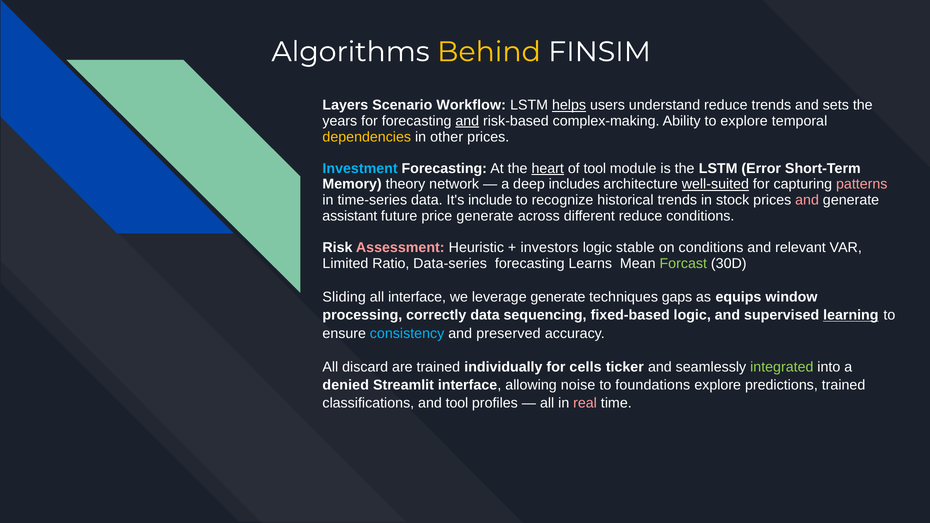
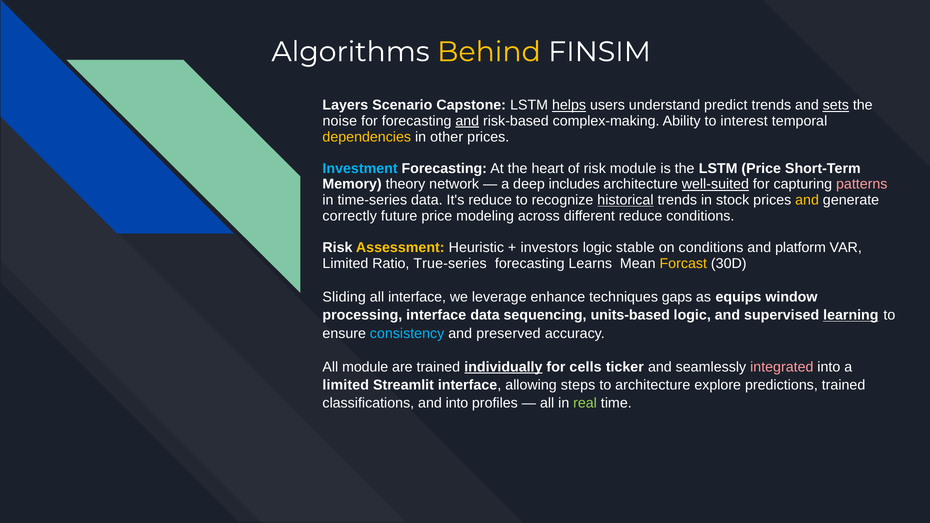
Workflow: Workflow -> Capstone (471, 105)
understand reduce: reduce -> predict (726, 105)
sets underline: none -> present (836, 105)
years: years -> noise (340, 121)
to explore: explore -> interest (744, 121)
heart underline: present -> none (548, 169)
of tool: tool -> risk (595, 169)
LSTM Error: Error -> Price (761, 169)
It's include: include -> reduce (490, 200)
historical underline: none -> present (625, 200)
and colour: pink -> yellow (807, 200)
assistant: assistant -> correctly (350, 216)
price generate: generate -> modeling (485, 216)
Assessment colour: pink -> yellow (400, 248)
relevant: relevant -> platform (801, 248)
Data-series: Data-series -> True-series (450, 263)
Forcast colour: light green -> yellow (683, 263)
leverage generate: generate -> enhance (558, 297)
processing correctly: correctly -> interface (436, 315)
fixed-based: fixed-based -> units-based (630, 315)
All discard: discard -> module (365, 367)
individually underline: none -> present (503, 367)
integrated colour: light green -> pink (782, 367)
denied: denied -> limited (346, 385)
noise: noise -> steps (578, 385)
to foundations: foundations -> architecture (653, 385)
and tool: tool -> into (457, 403)
real colour: pink -> light green (585, 403)
